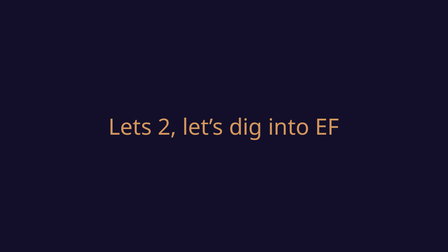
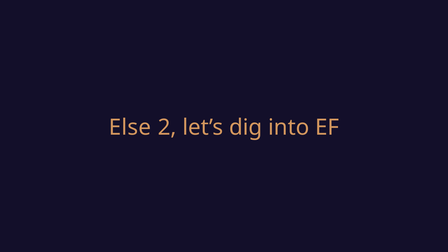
Lets: Lets -> Else (130, 128)
